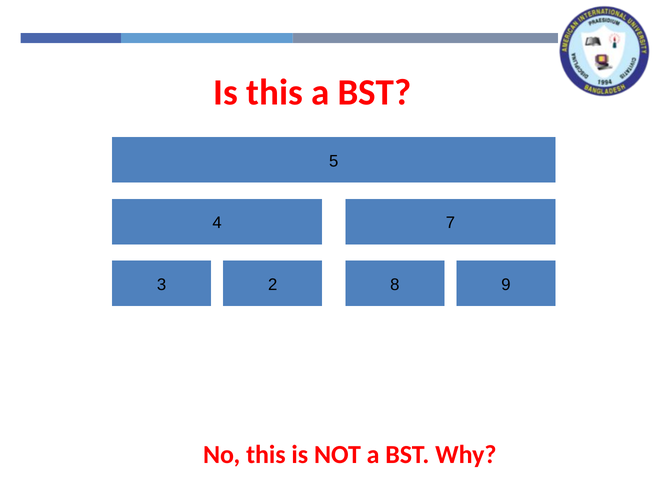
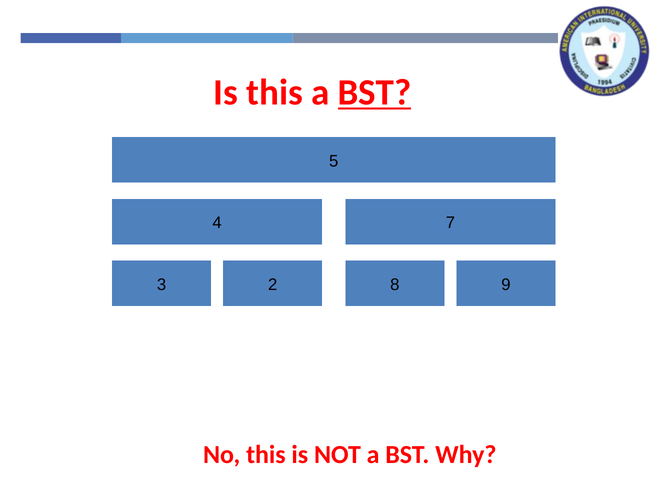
BST underline: none -> present (375, 92)
